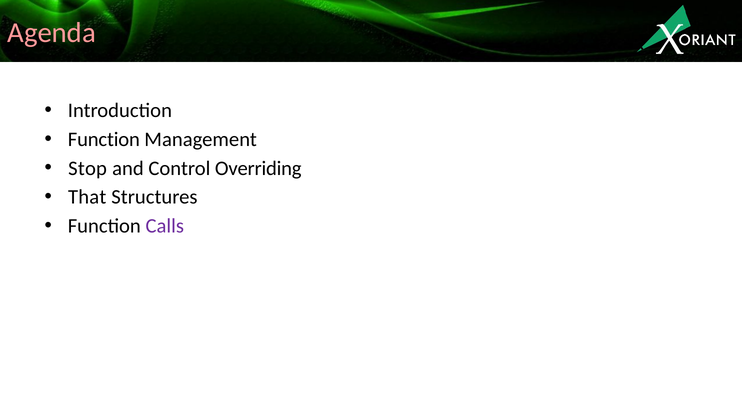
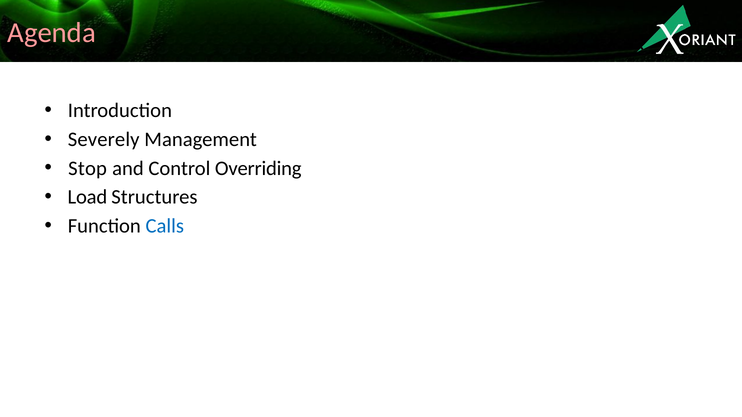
Function: Function -> Severely (104, 140)
That: That -> Load (87, 197)
Calls colour: purple -> blue (165, 226)
